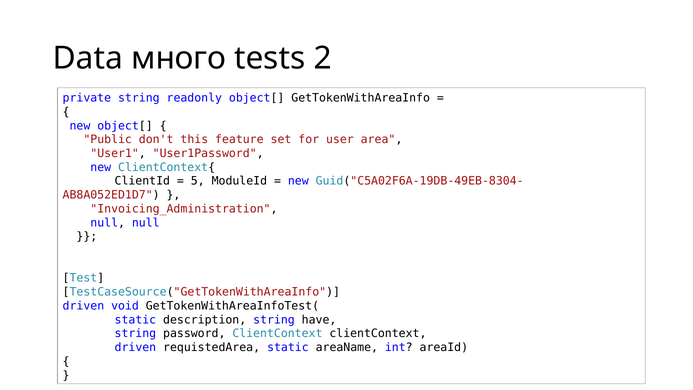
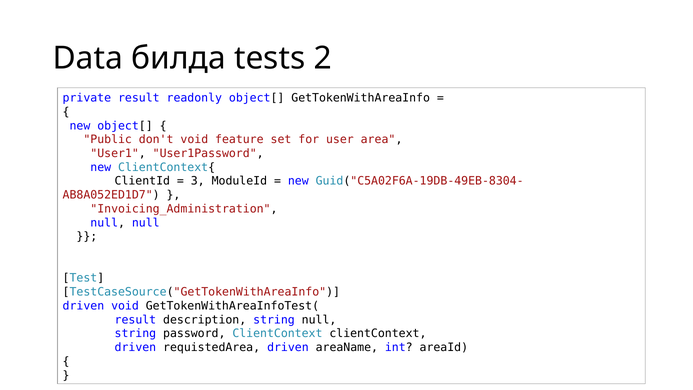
много: много -> билда (179, 58)
private string: string -> result (139, 98)
don't this: this -> void (194, 140)
5: 5 -> 3 (198, 181)
static: static -> result (135, 320)
string have: have -> null (319, 320)
requistedArea static: static -> driven (288, 347)
